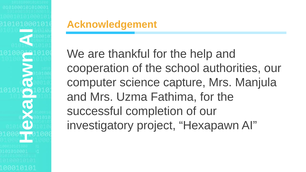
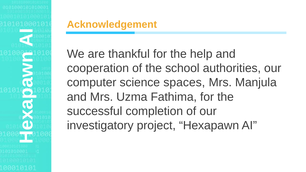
capture: capture -> spaces (184, 83)
